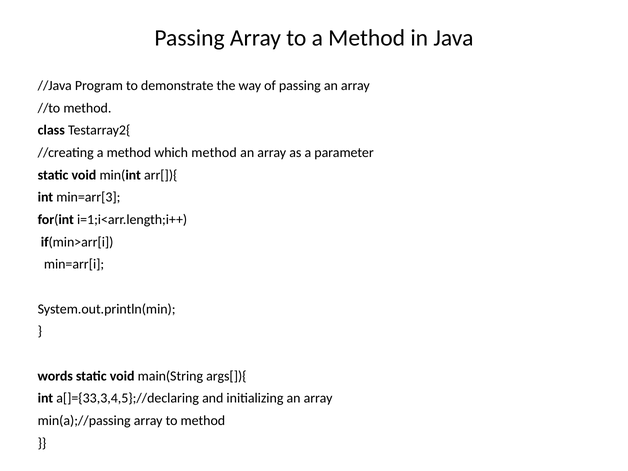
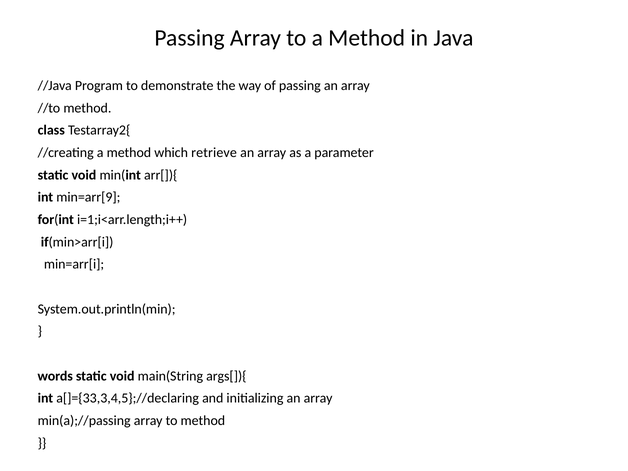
which method: method -> retrieve (214, 153)
min=arr[3: min=arr[3 -> min=arr[9 (88, 197)
